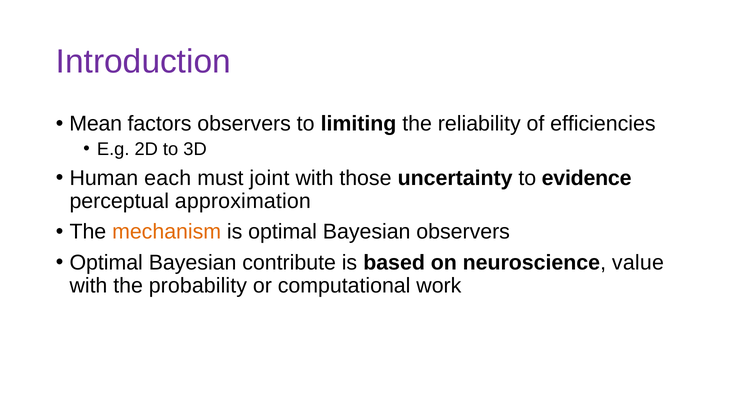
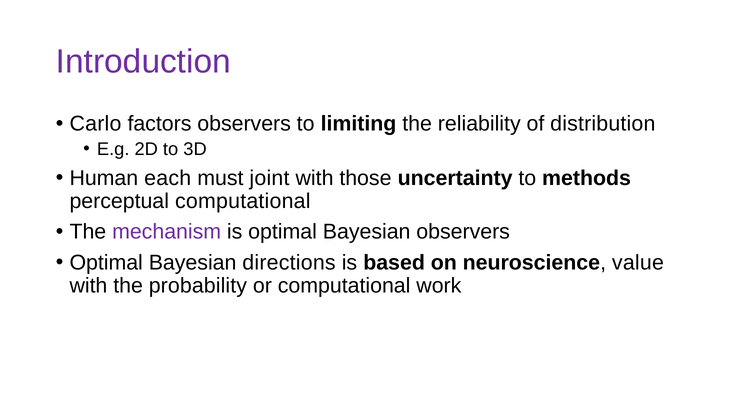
Mean: Mean -> Carlo (95, 124)
efficiencies: efficiencies -> distribution (603, 124)
evidence: evidence -> methods (587, 178)
perceptual approximation: approximation -> computational (243, 201)
mechanism colour: orange -> purple (167, 232)
contribute: contribute -> directions (289, 262)
